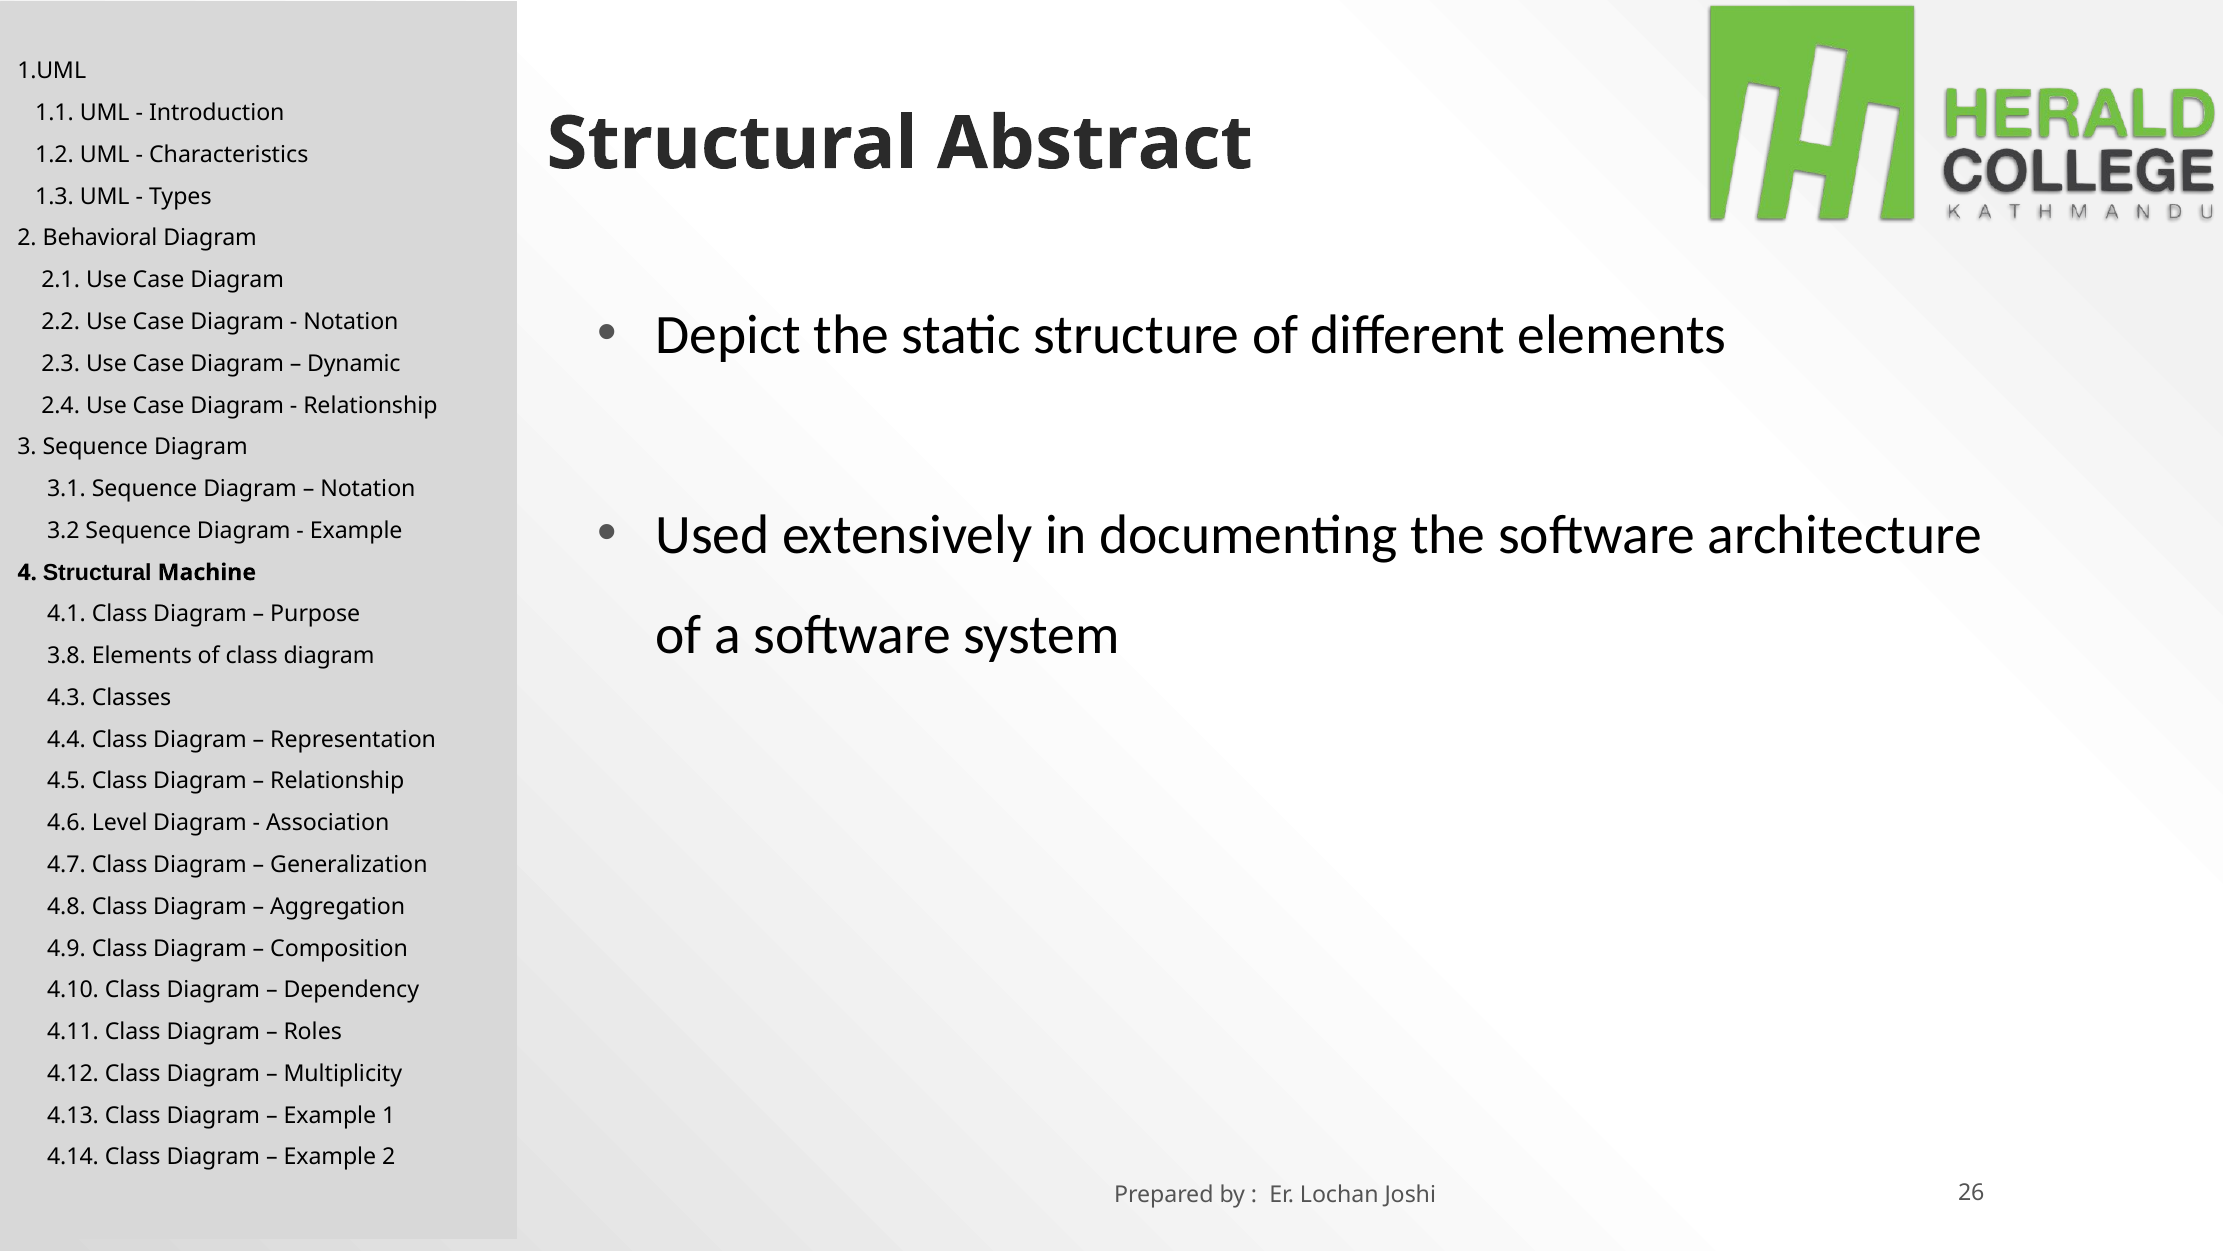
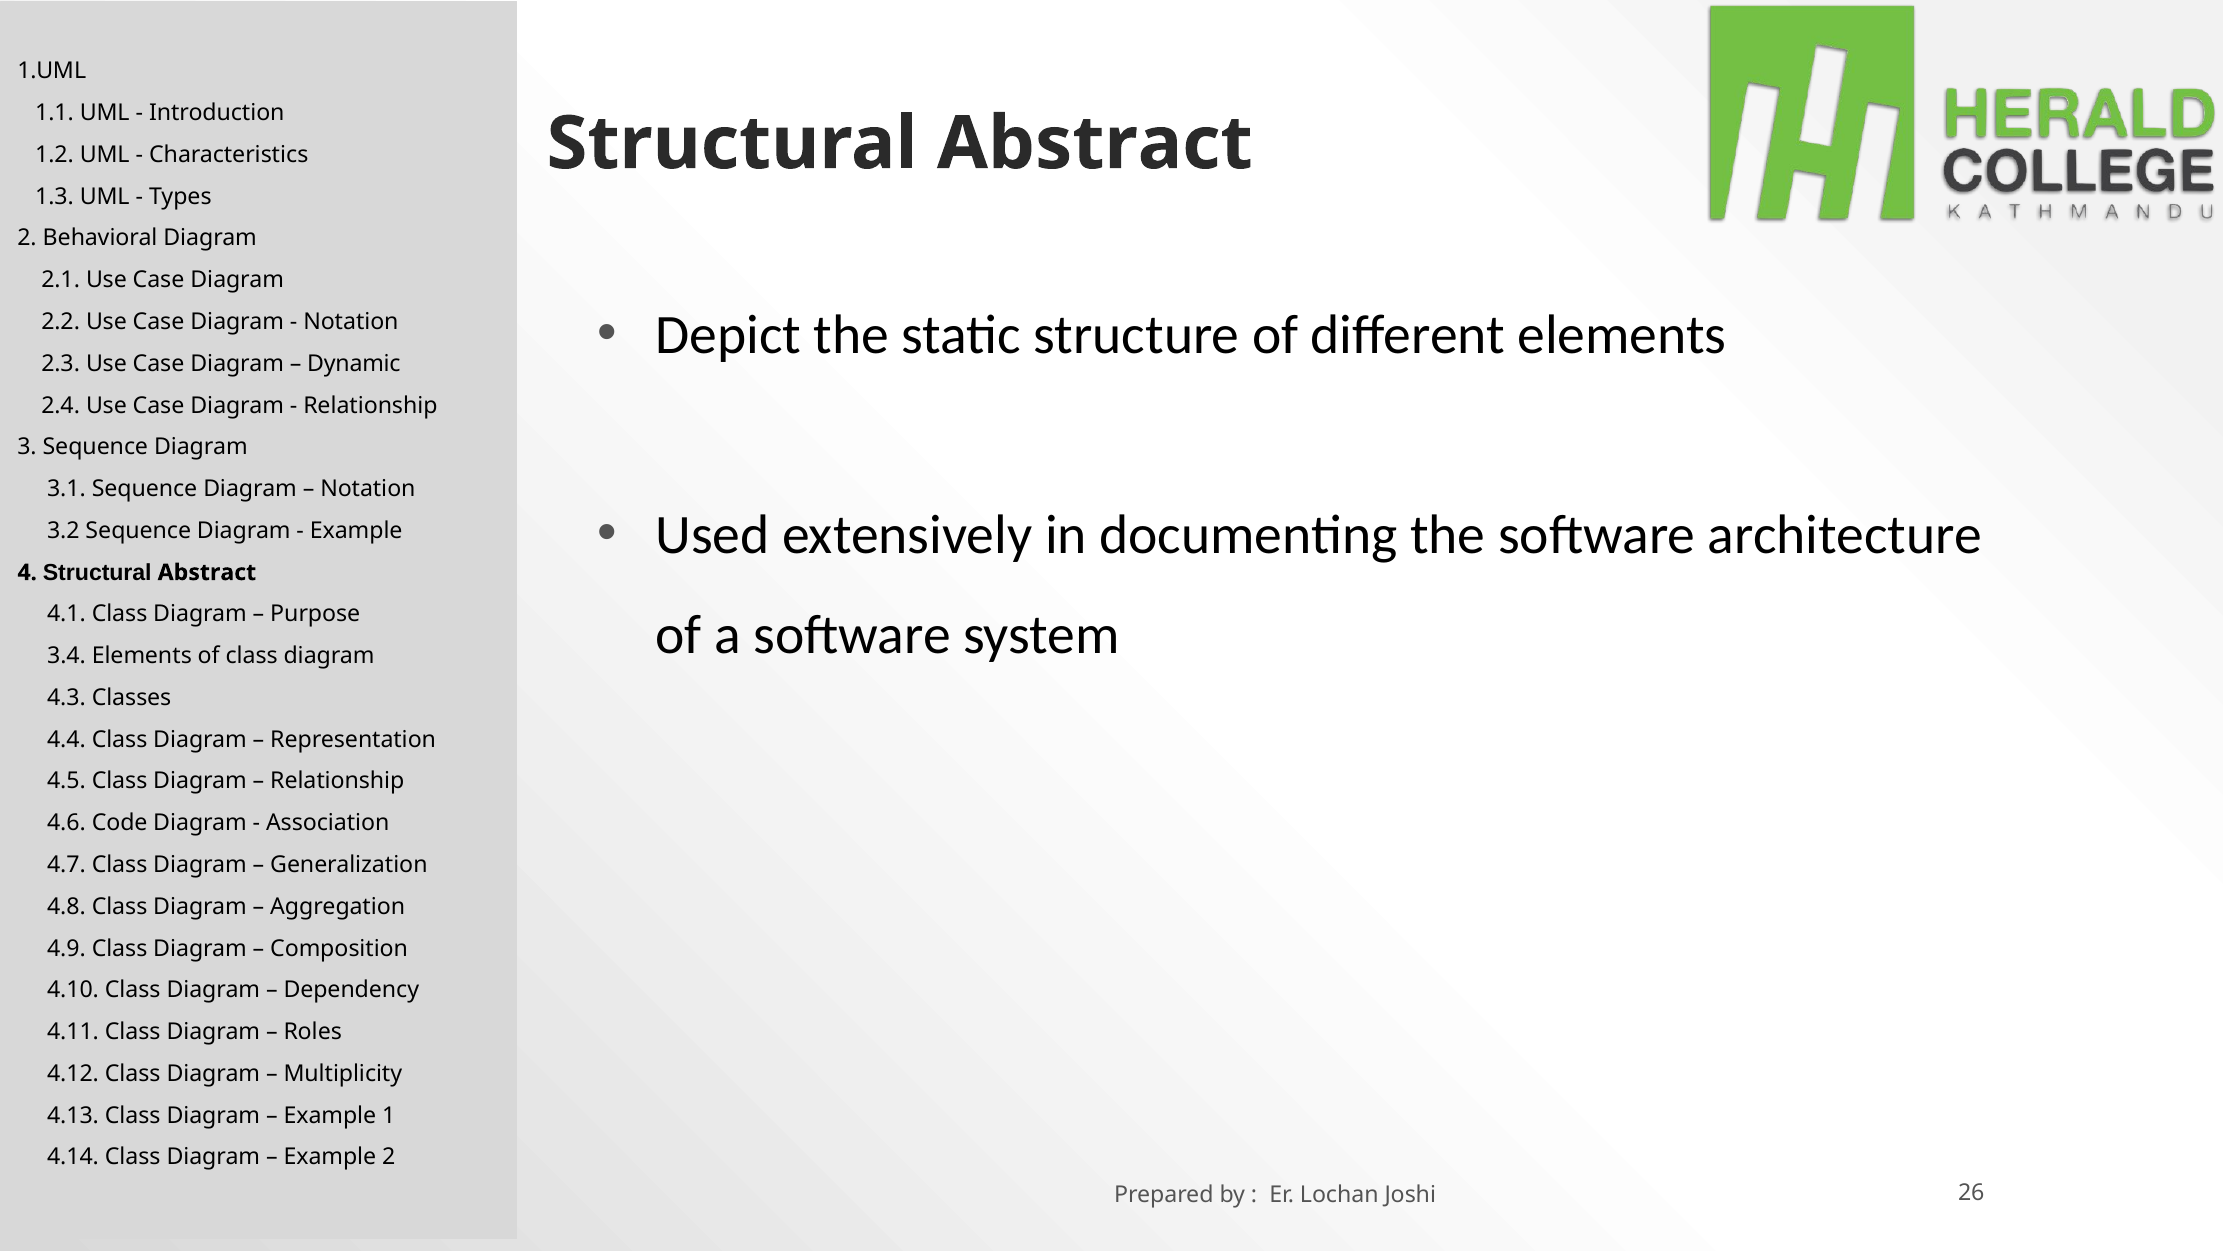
4 Structural Machine: Machine -> Abstract (207, 572)
3.8: 3.8 -> 3.4 (67, 656)
Level: Level -> Code (120, 823)
